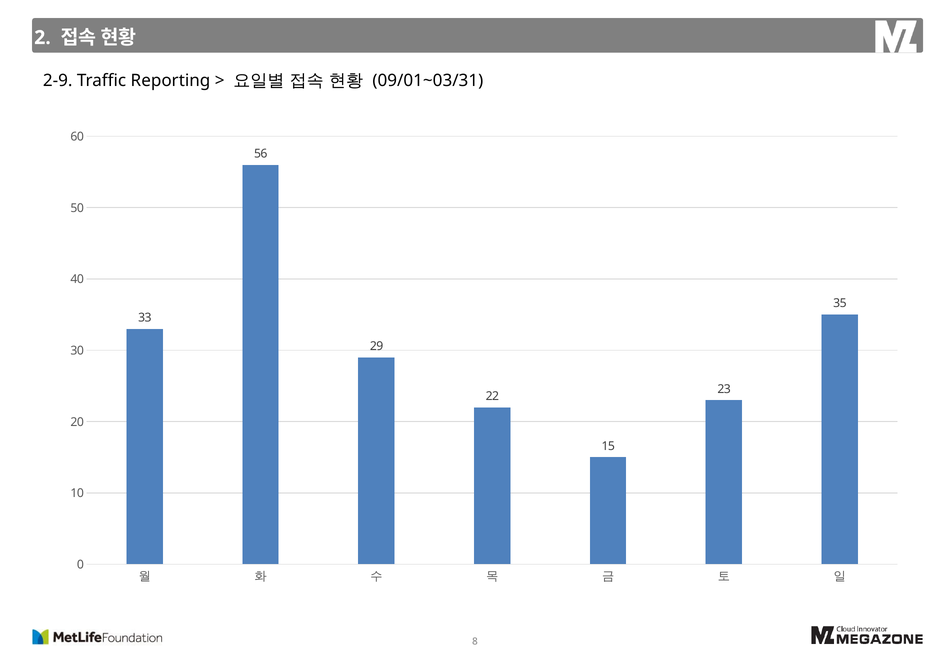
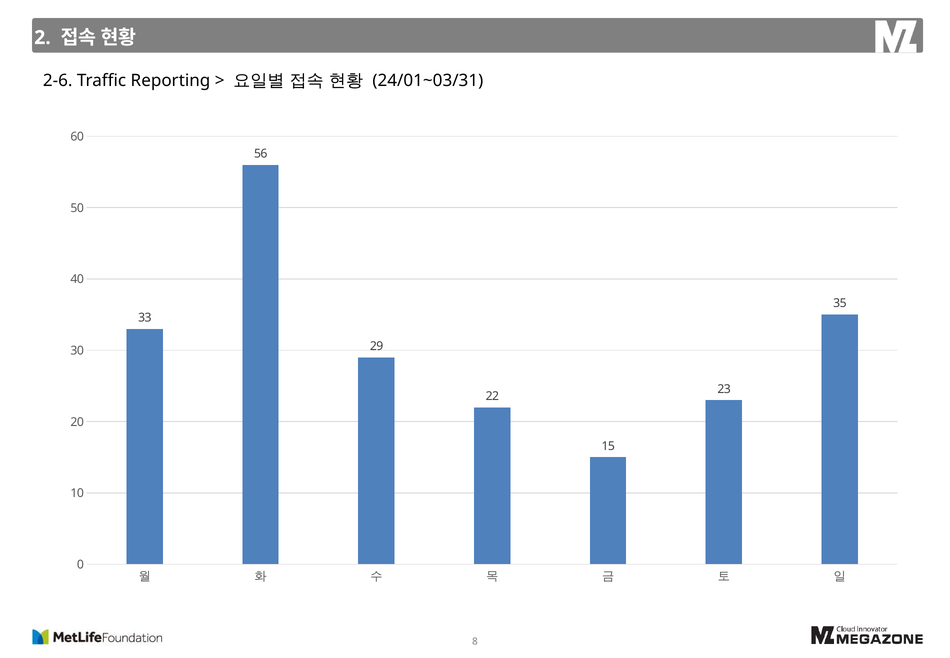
2-9: 2-9 -> 2-6 (58, 81)
09/01~03/31: 09/01~03/31 -> 24/01~03/31 (428, 81)
